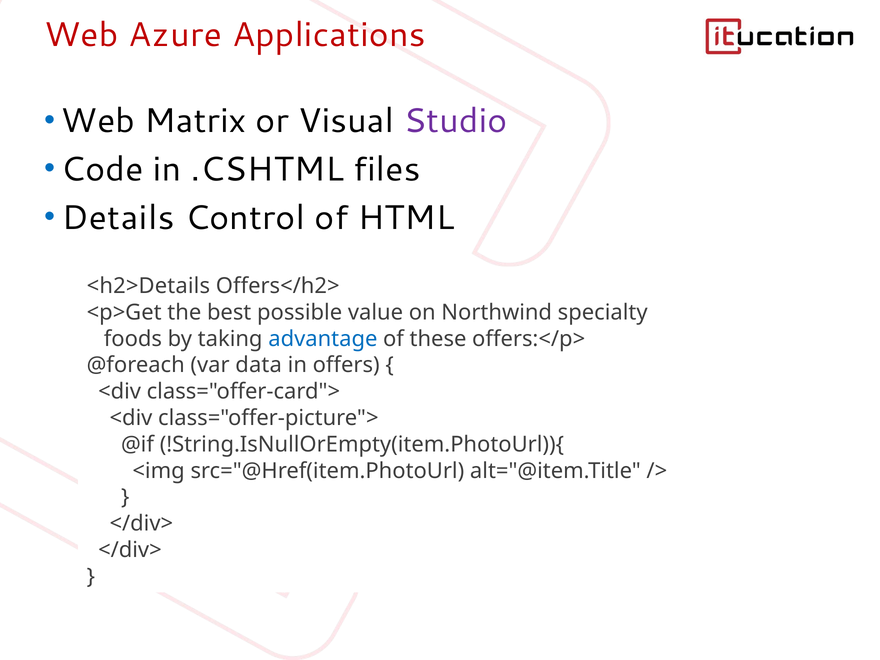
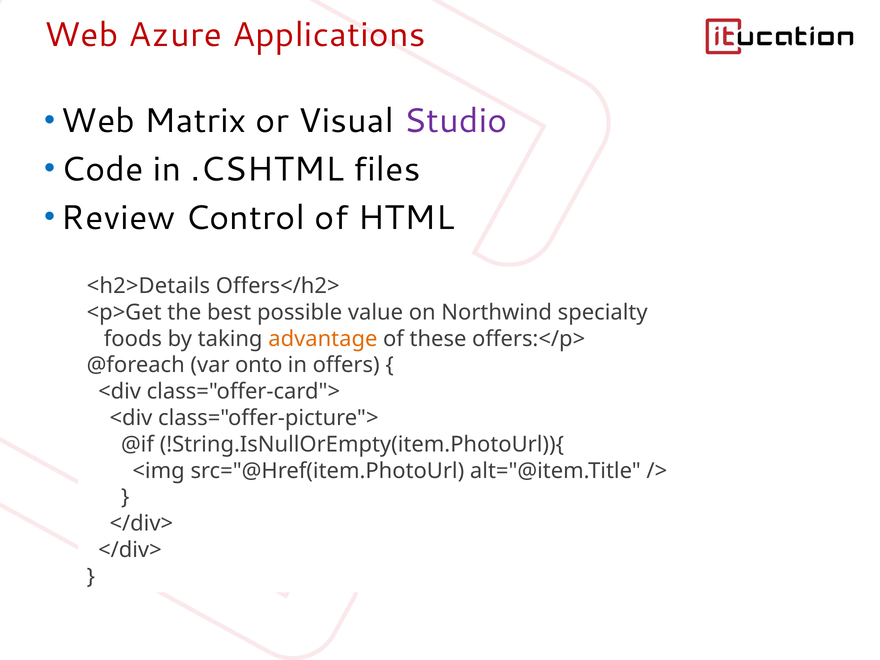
Details: Details -> Review (118, 218)
advantage colour: blue -> orange (323, 339)
data: data -> onto (259, 365)
